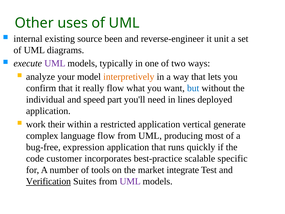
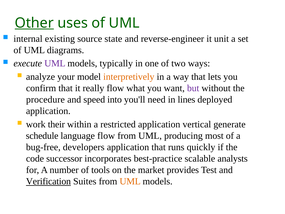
Other underline: none -> present (34, 23)
been: been -> state (113, 39)
but colour: blue -> purple (193, 88)
individual: individual -> procedure (45, 99)
part: part -> into (115, 99)
complex: complex -> schedule (42, 136)
expression: expression -> developers (84, 147)
customer: customer -> successor (64, 158)
specific: specific -> analysts (233, 158)
integrate: integrate -> provides (183, 170)
UML colour: purple -> orange (130, 181)
